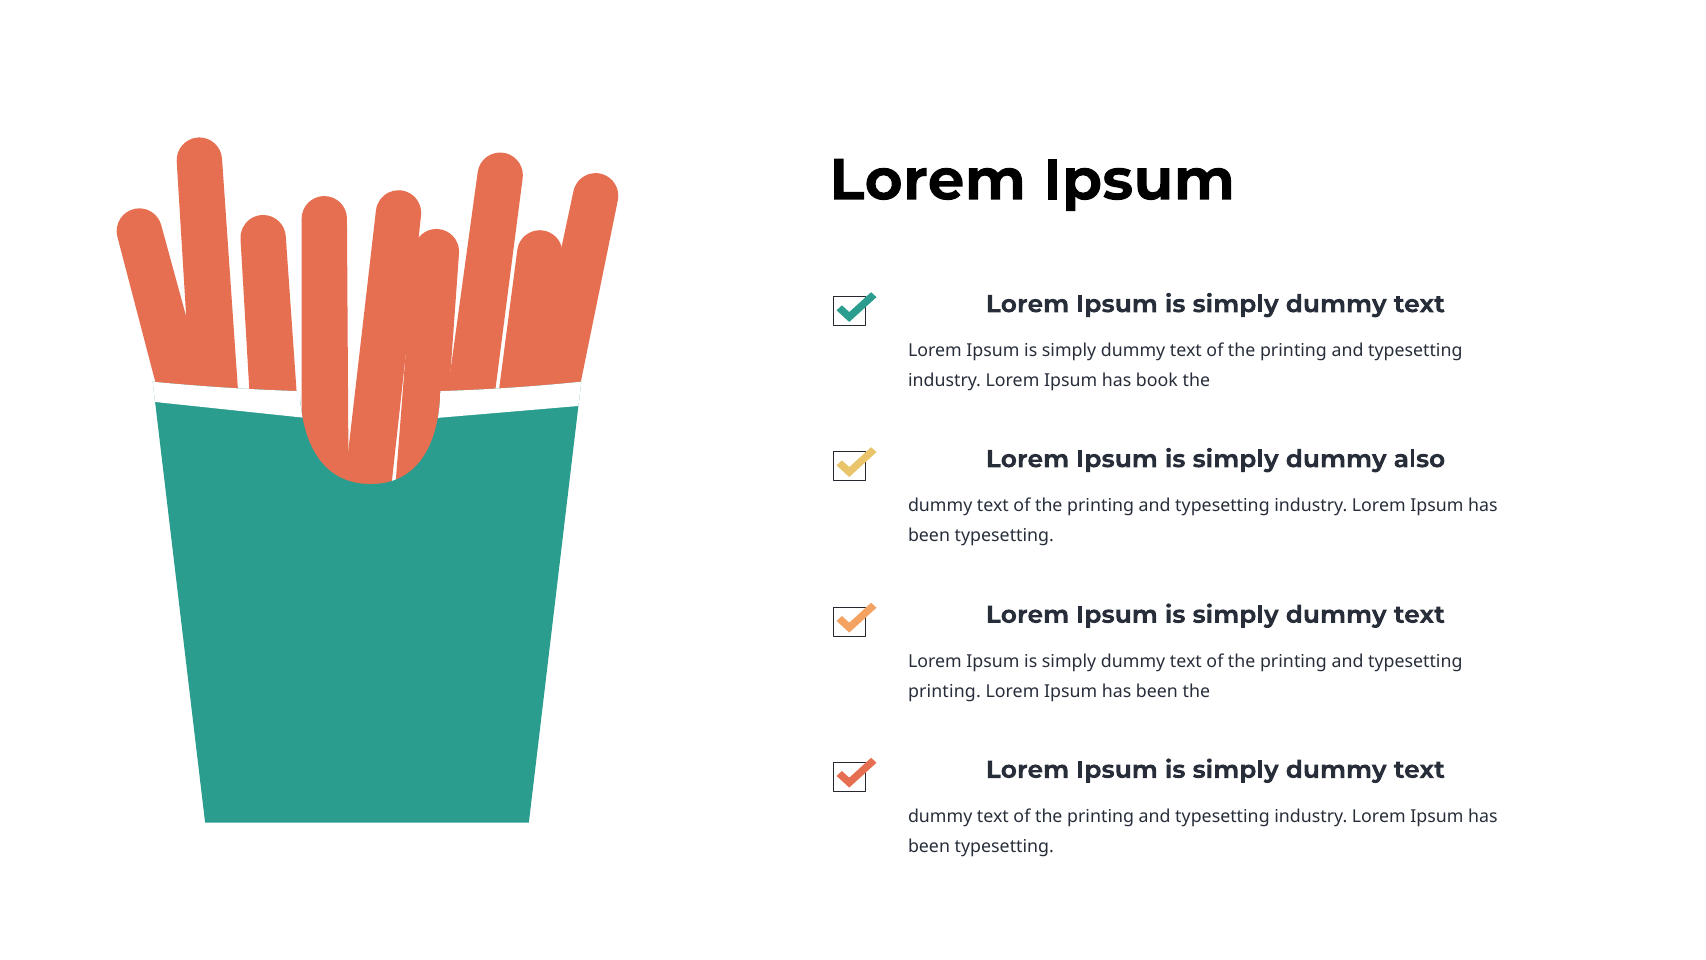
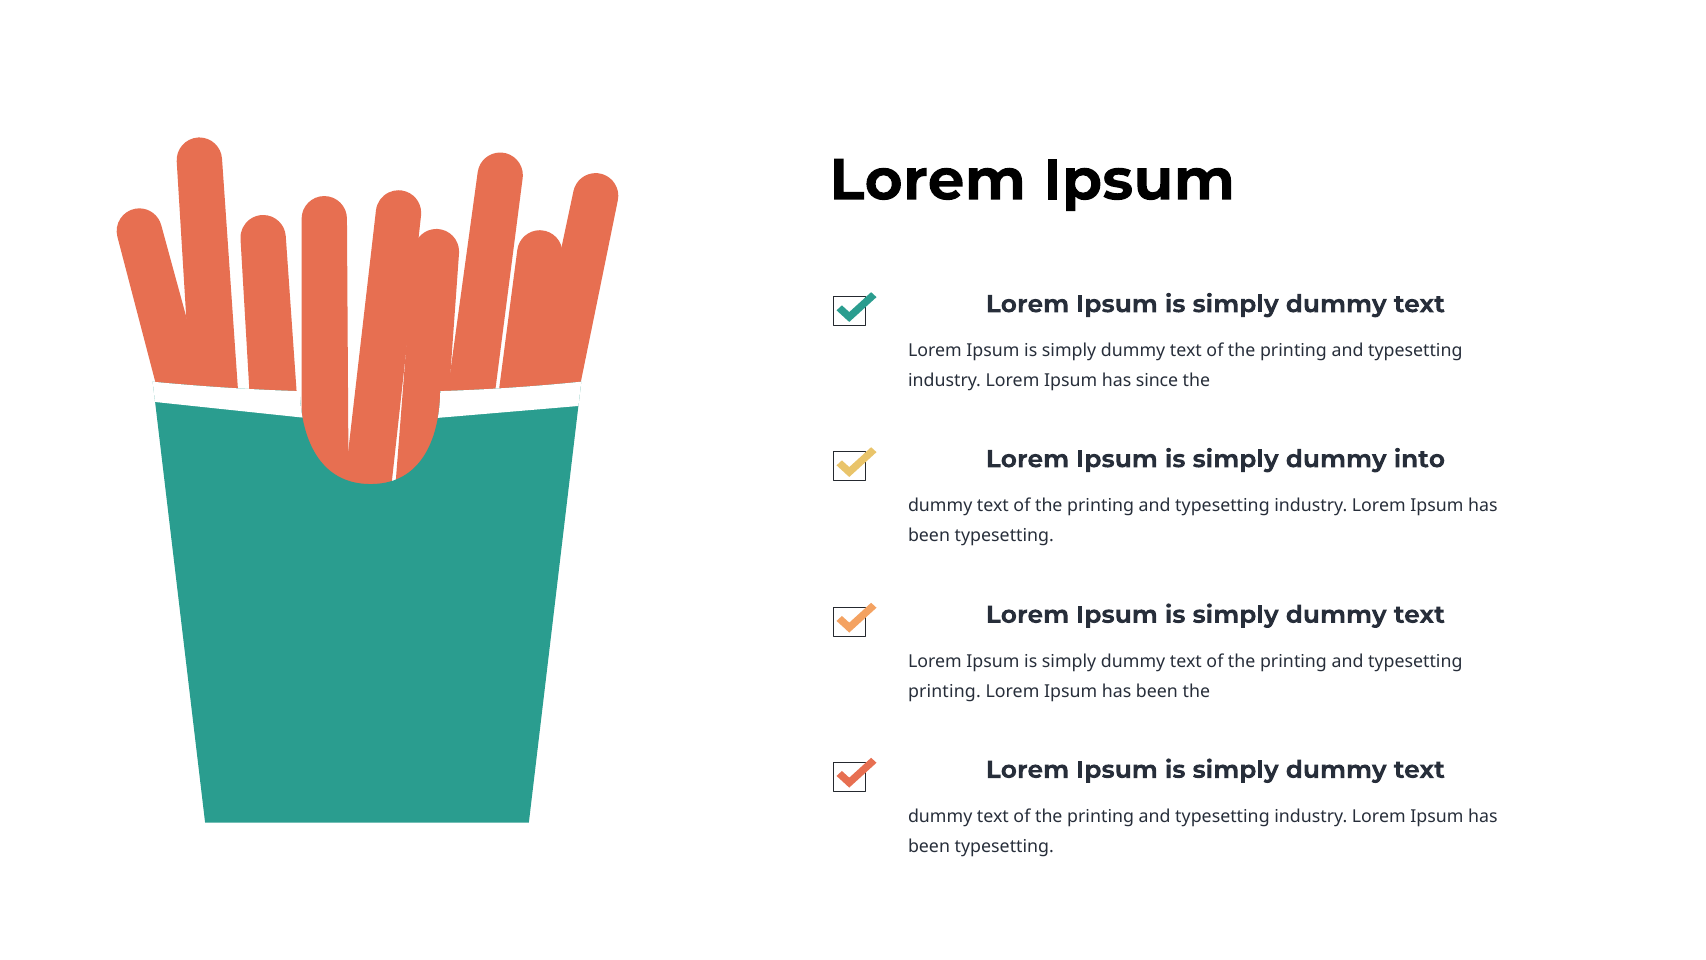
book: book -> since (1157, 381)
also: also -> into (1419, 459)
